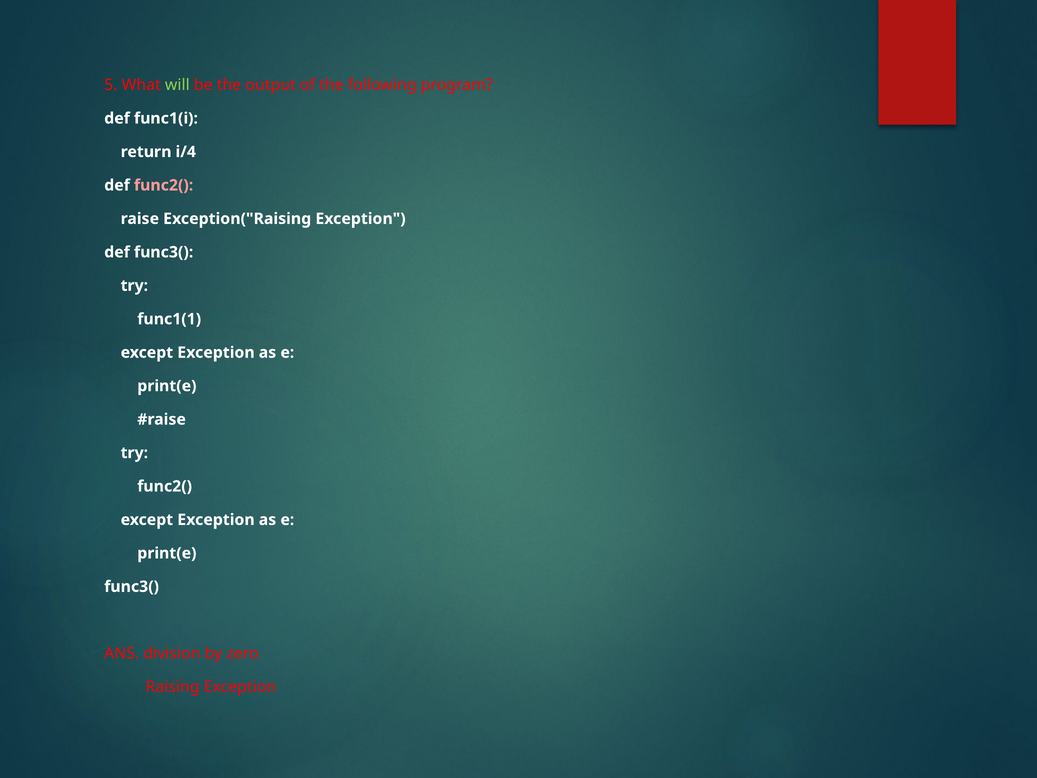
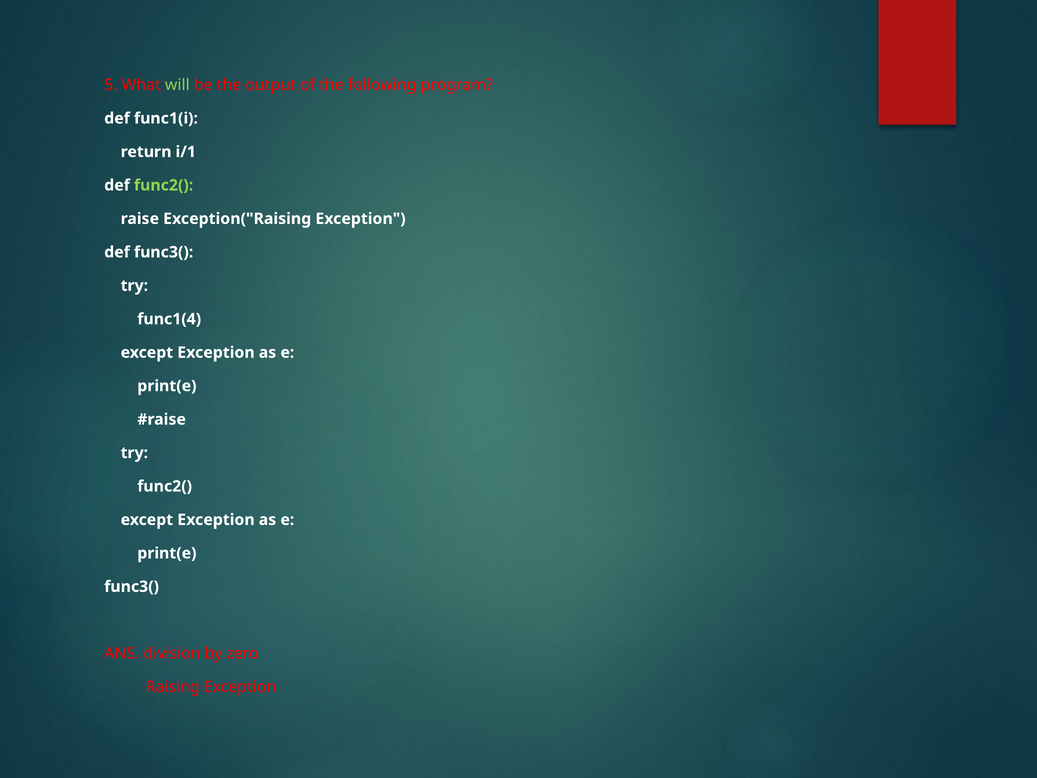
i/4: i/4 -> i/1 (186, 152)
func2( colour: pink -> light green (164, 185)
func1(1: func1(1 -> func1(4 (169, 319)
